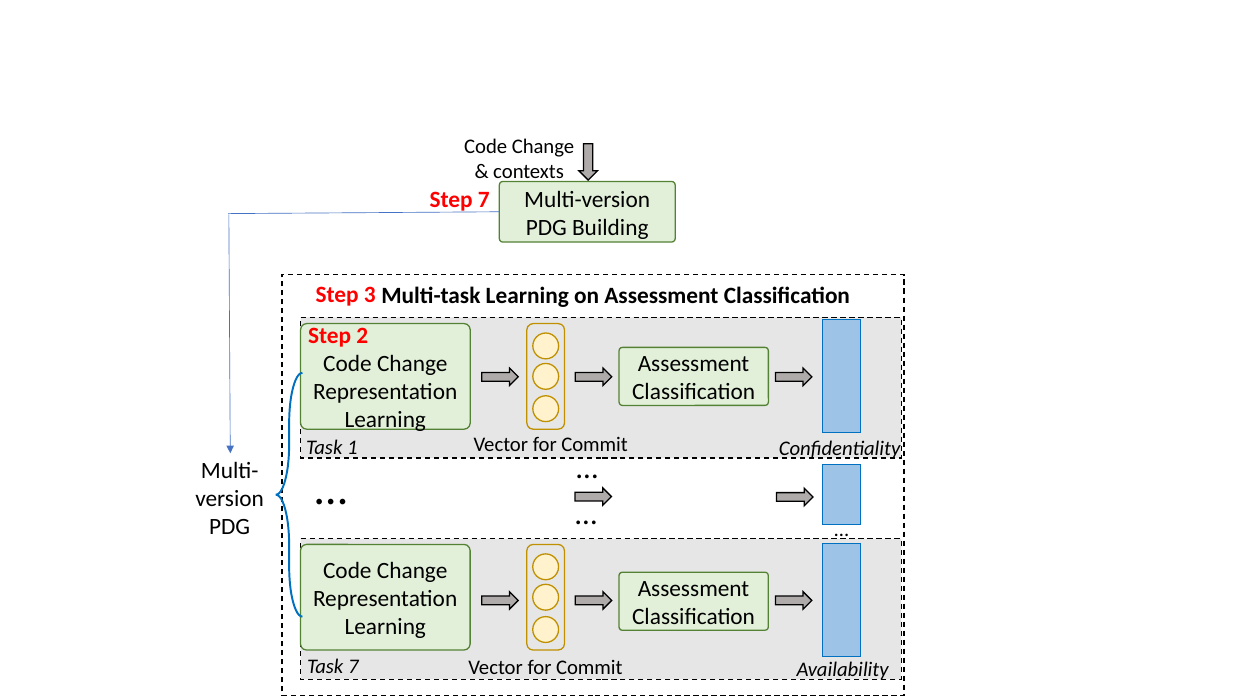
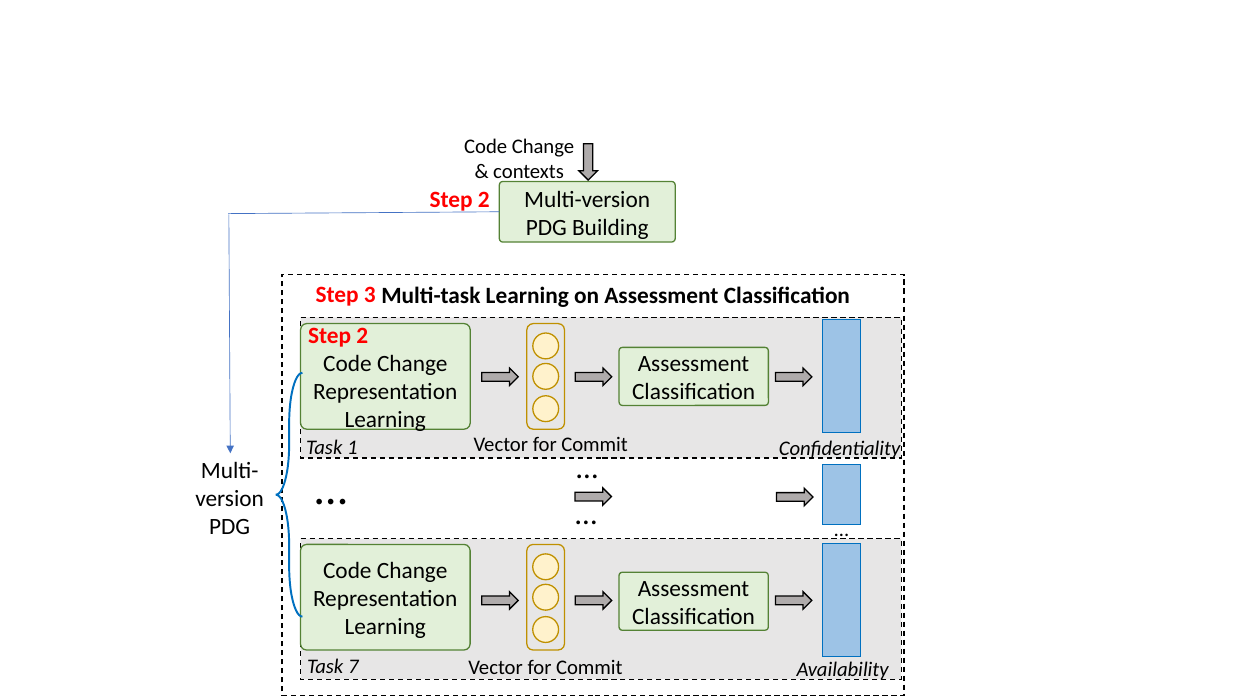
7: 7 -> 2 (484, 200)
